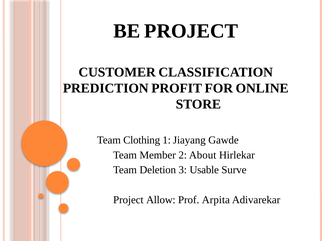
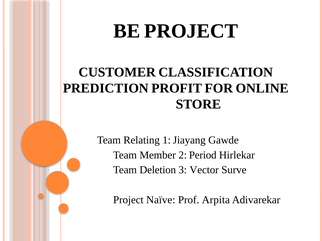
Clothing: Clothing -> Relating (142, 140)
About: About -> Period (203, 155)
Usable: Usable -> Vector (204, 170)
Allow: Allow -> Naïve (161, 200)
